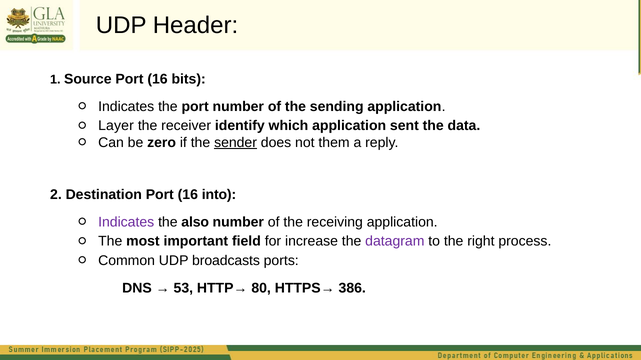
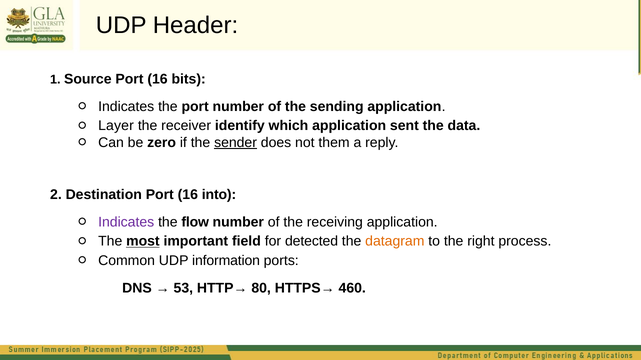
also: also -> flow (195, 222)
most underline: none -> present (143, 242)
increase: increase -> detected (312, 242)
datagram colour: purple -> orange (395, 242)
broadcasts: broadcasts -> information (226, 261)
386: 386 -> 460 (352, 288)
